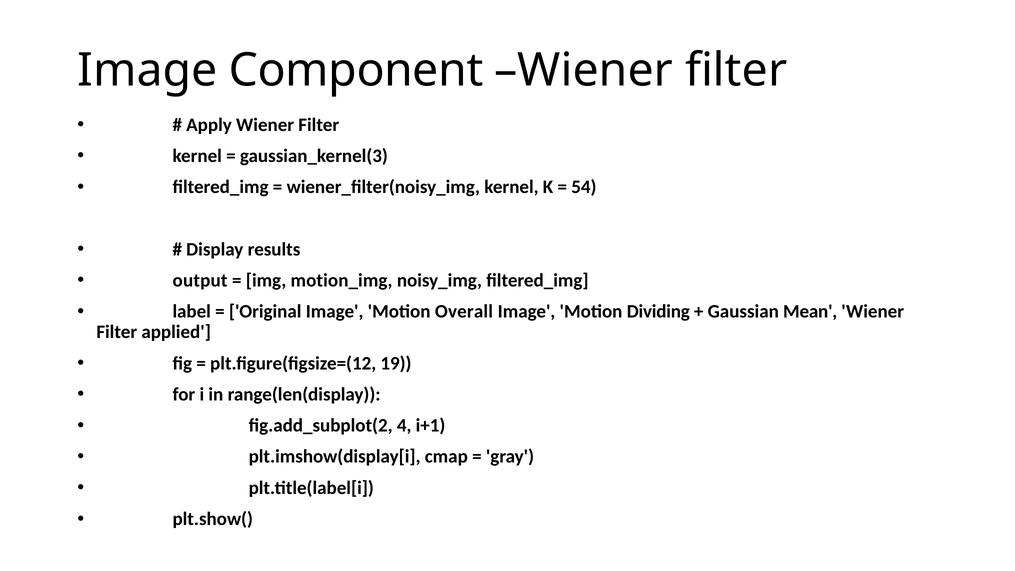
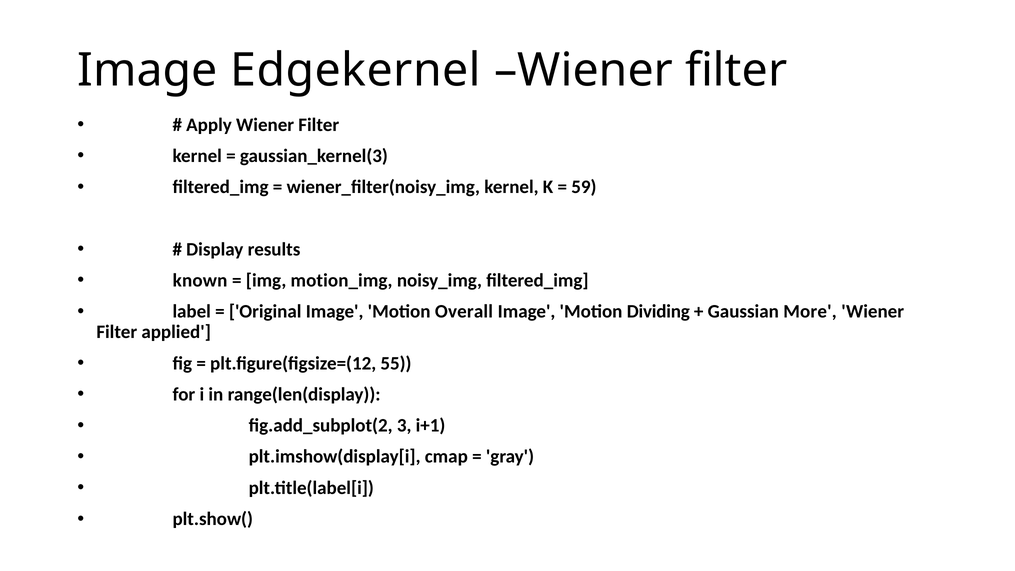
Component: Component -> Edgekernel (356, 70)
54: 54 -> 59 (584, 187)
output: output -> known (200, 280)
Mean: Mean -> More (810, 312)
19: 19 -> 55 (396, 363)
4: 4 -> 3 (404, 425)
